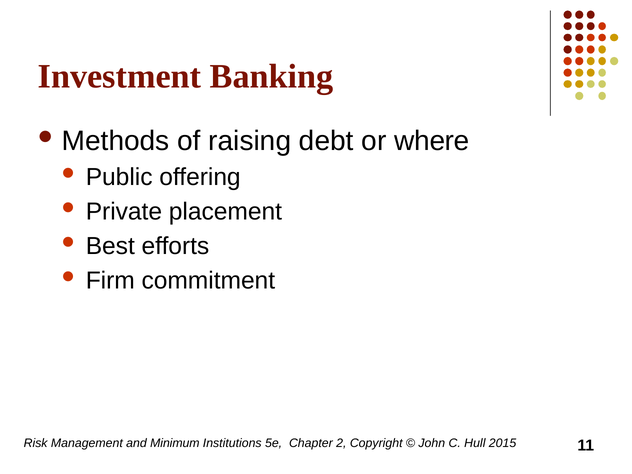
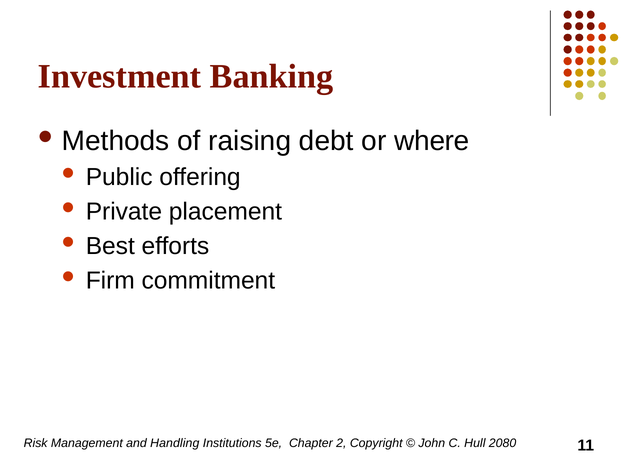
Minimum: Minimum -> Handling (175, 443)
2015: 2015 -> 2080 (503, 443)
